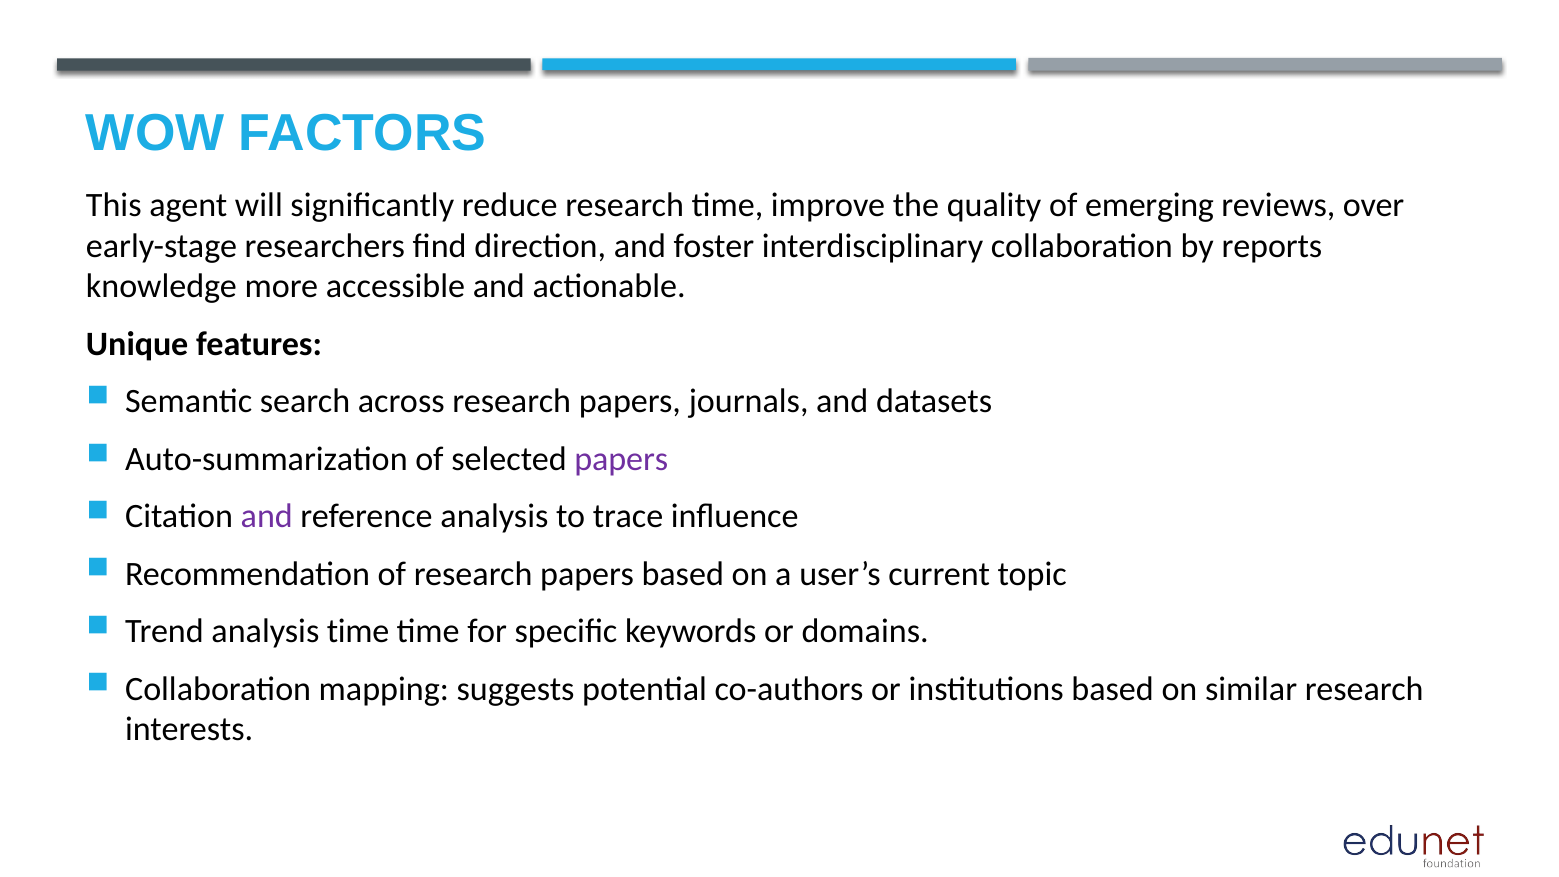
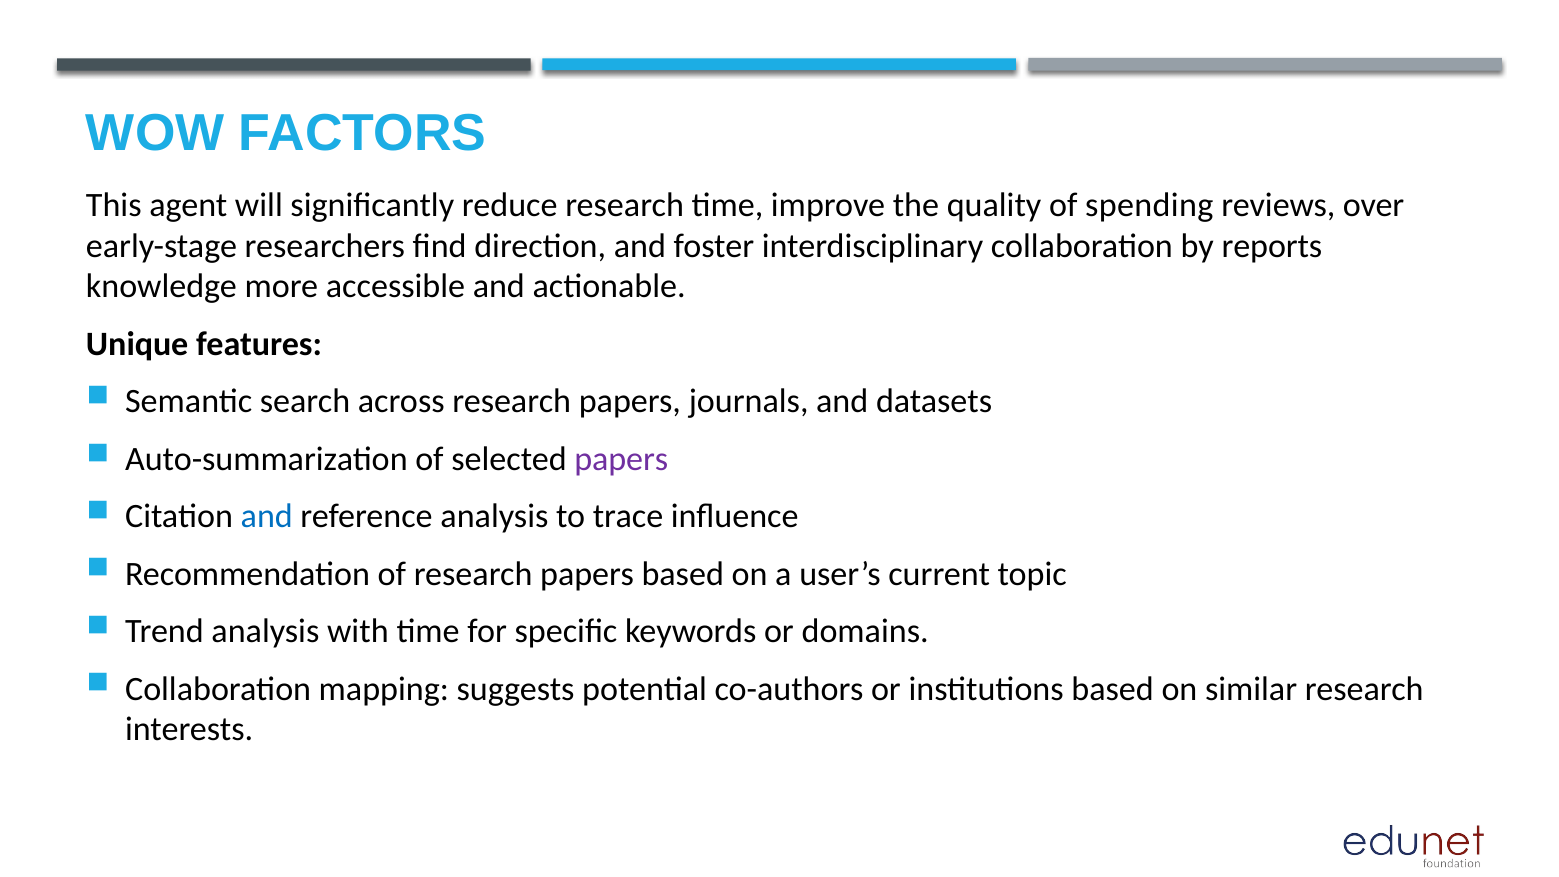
emerging: emerging -> spending (1149, 206)
and colour: purple -> blue (267, 516)
analysis time: time -> with (358, 631)
